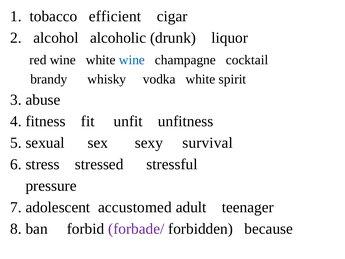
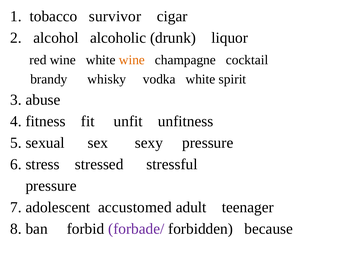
efficient: efficient -> survivor (115, 16)
wine colour: blue -> orange (132, 60)
sexy survival: survival -> pressure (208, 143)
